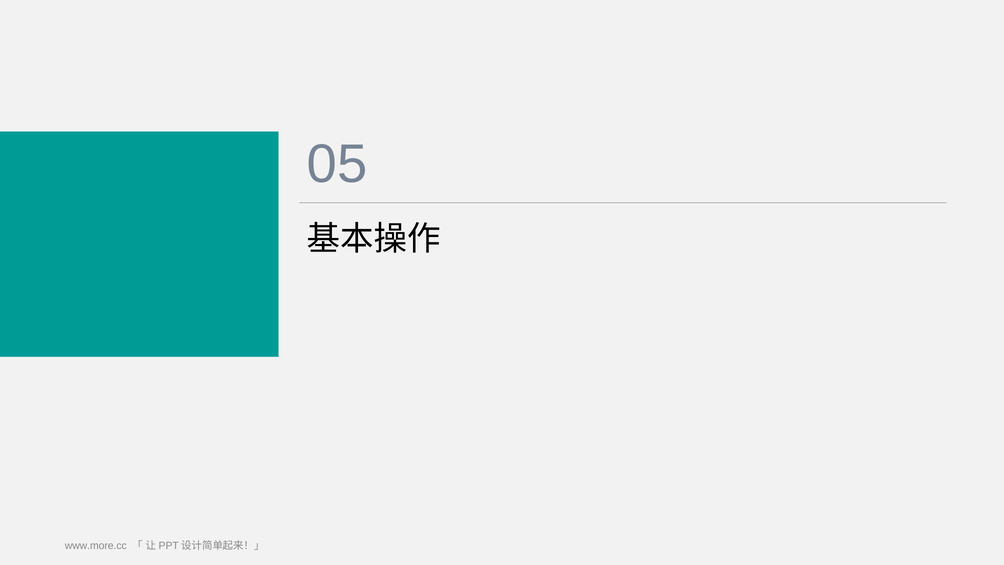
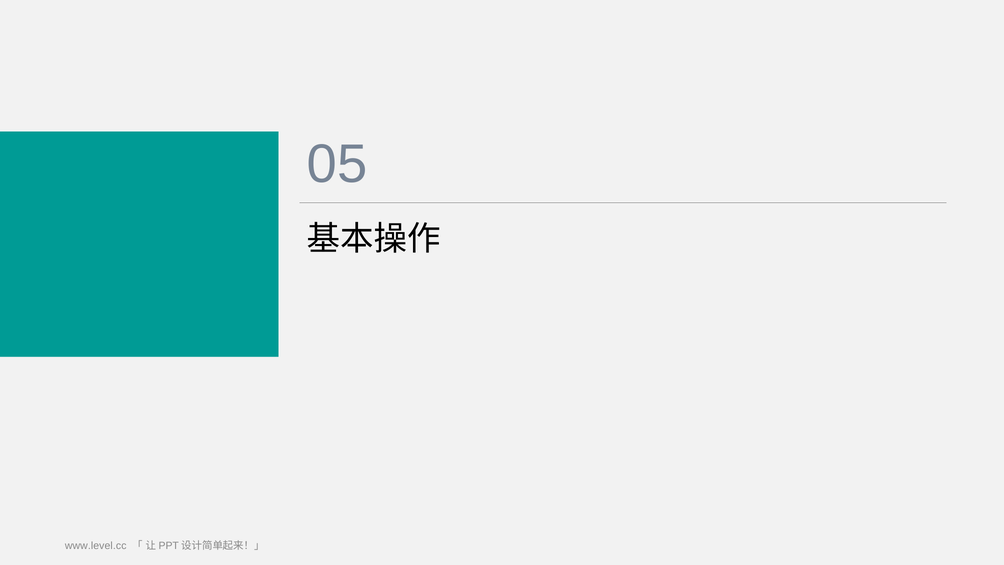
www.more.cc: www.more.cc -> www.level.cc (96, 546)
